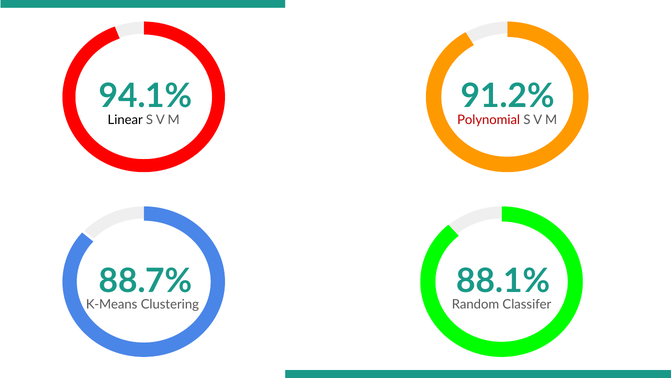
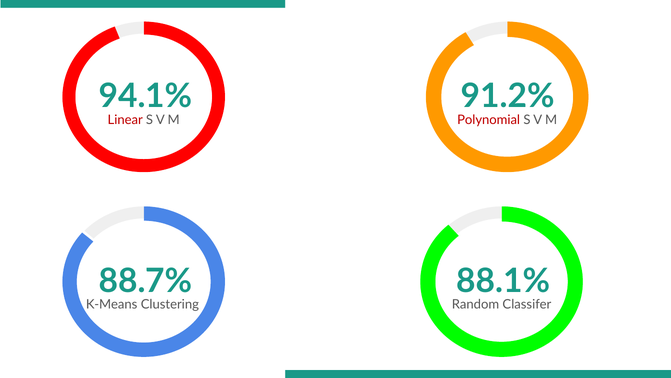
Linear colour: black -> red (125, 120)
